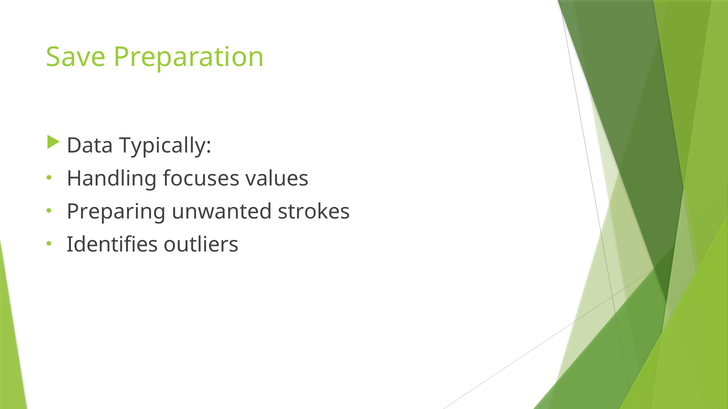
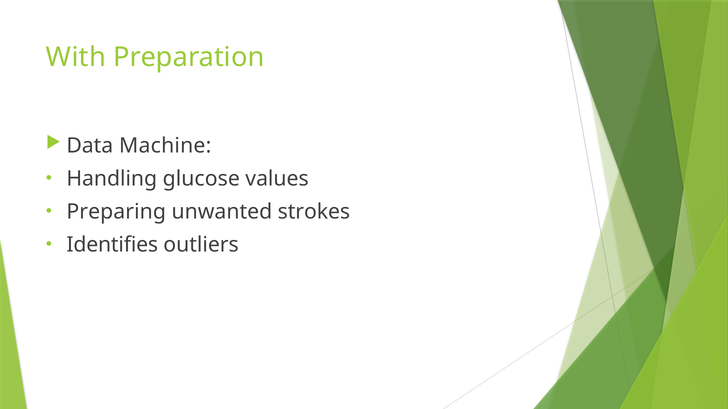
Save: Save -> With (76, 57)
Typically: Typically -> Machine (165, 146)
focuses: focuses -> glucose (201, 179)
